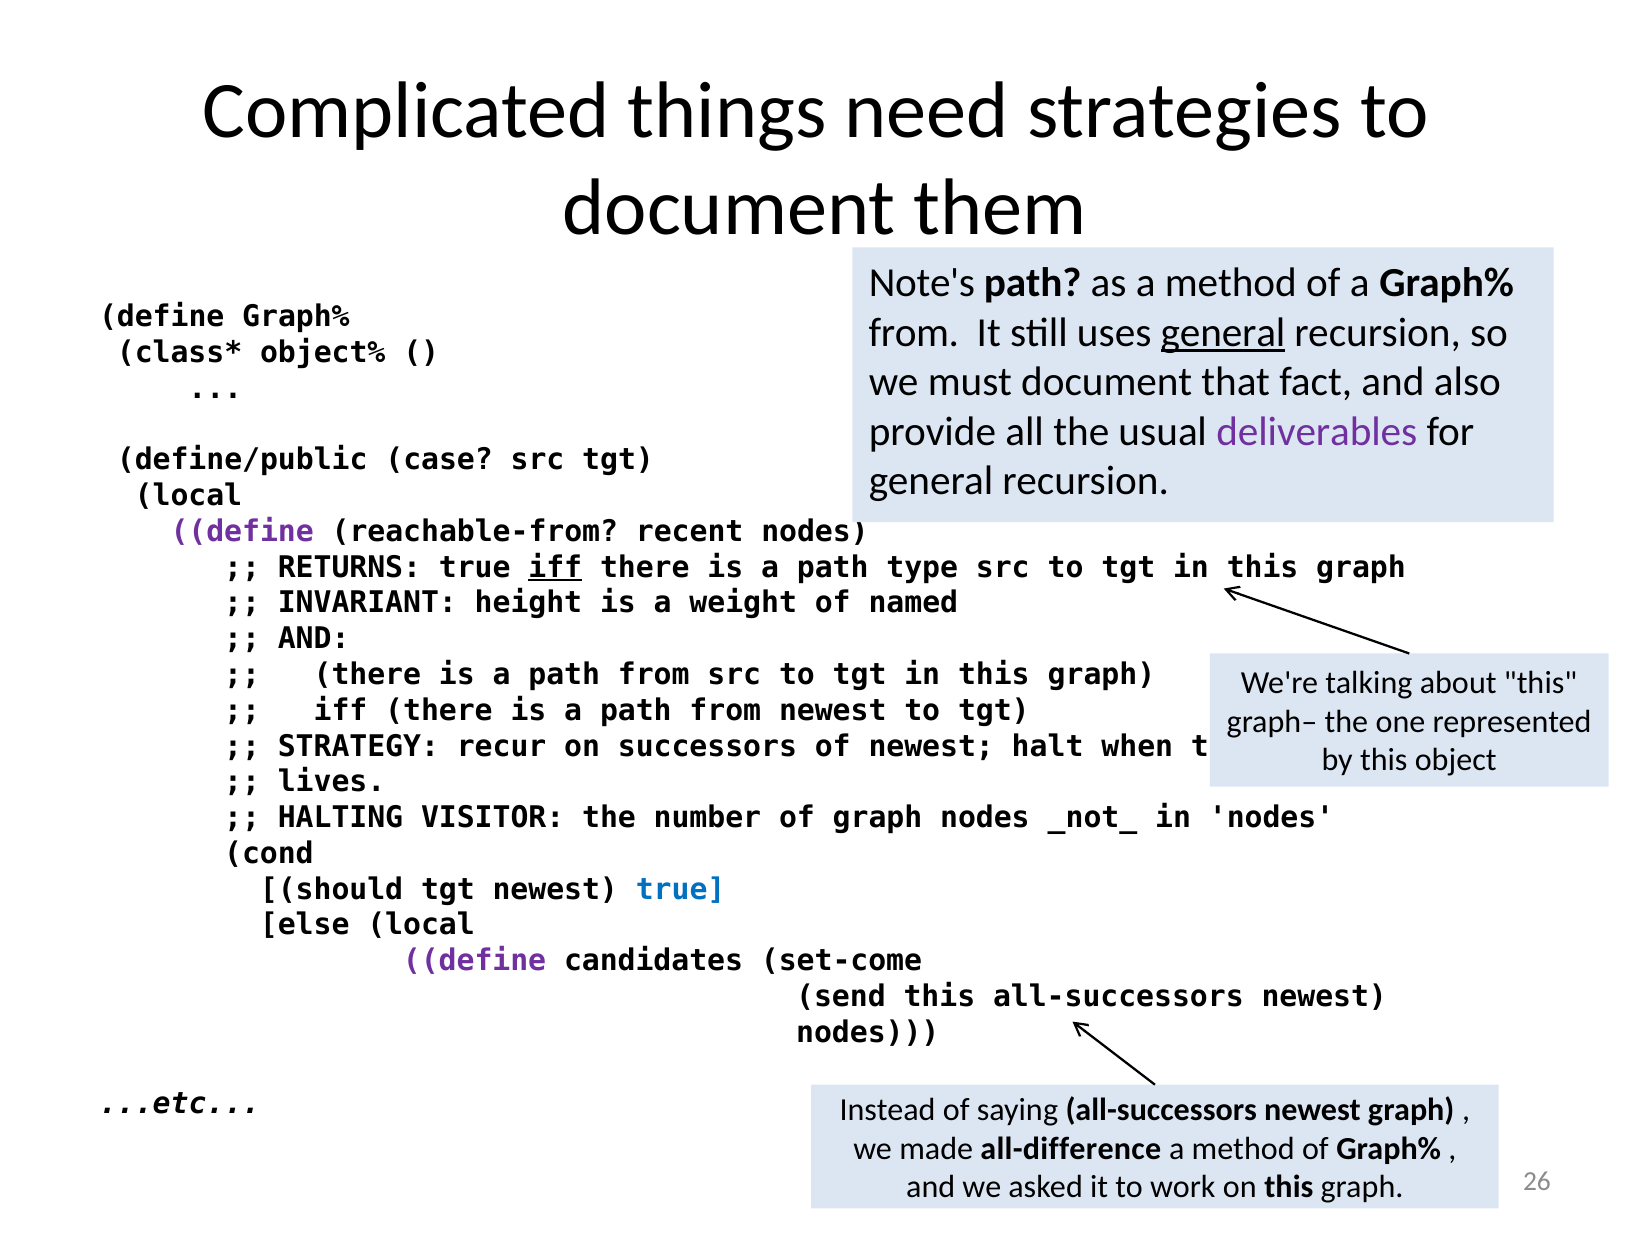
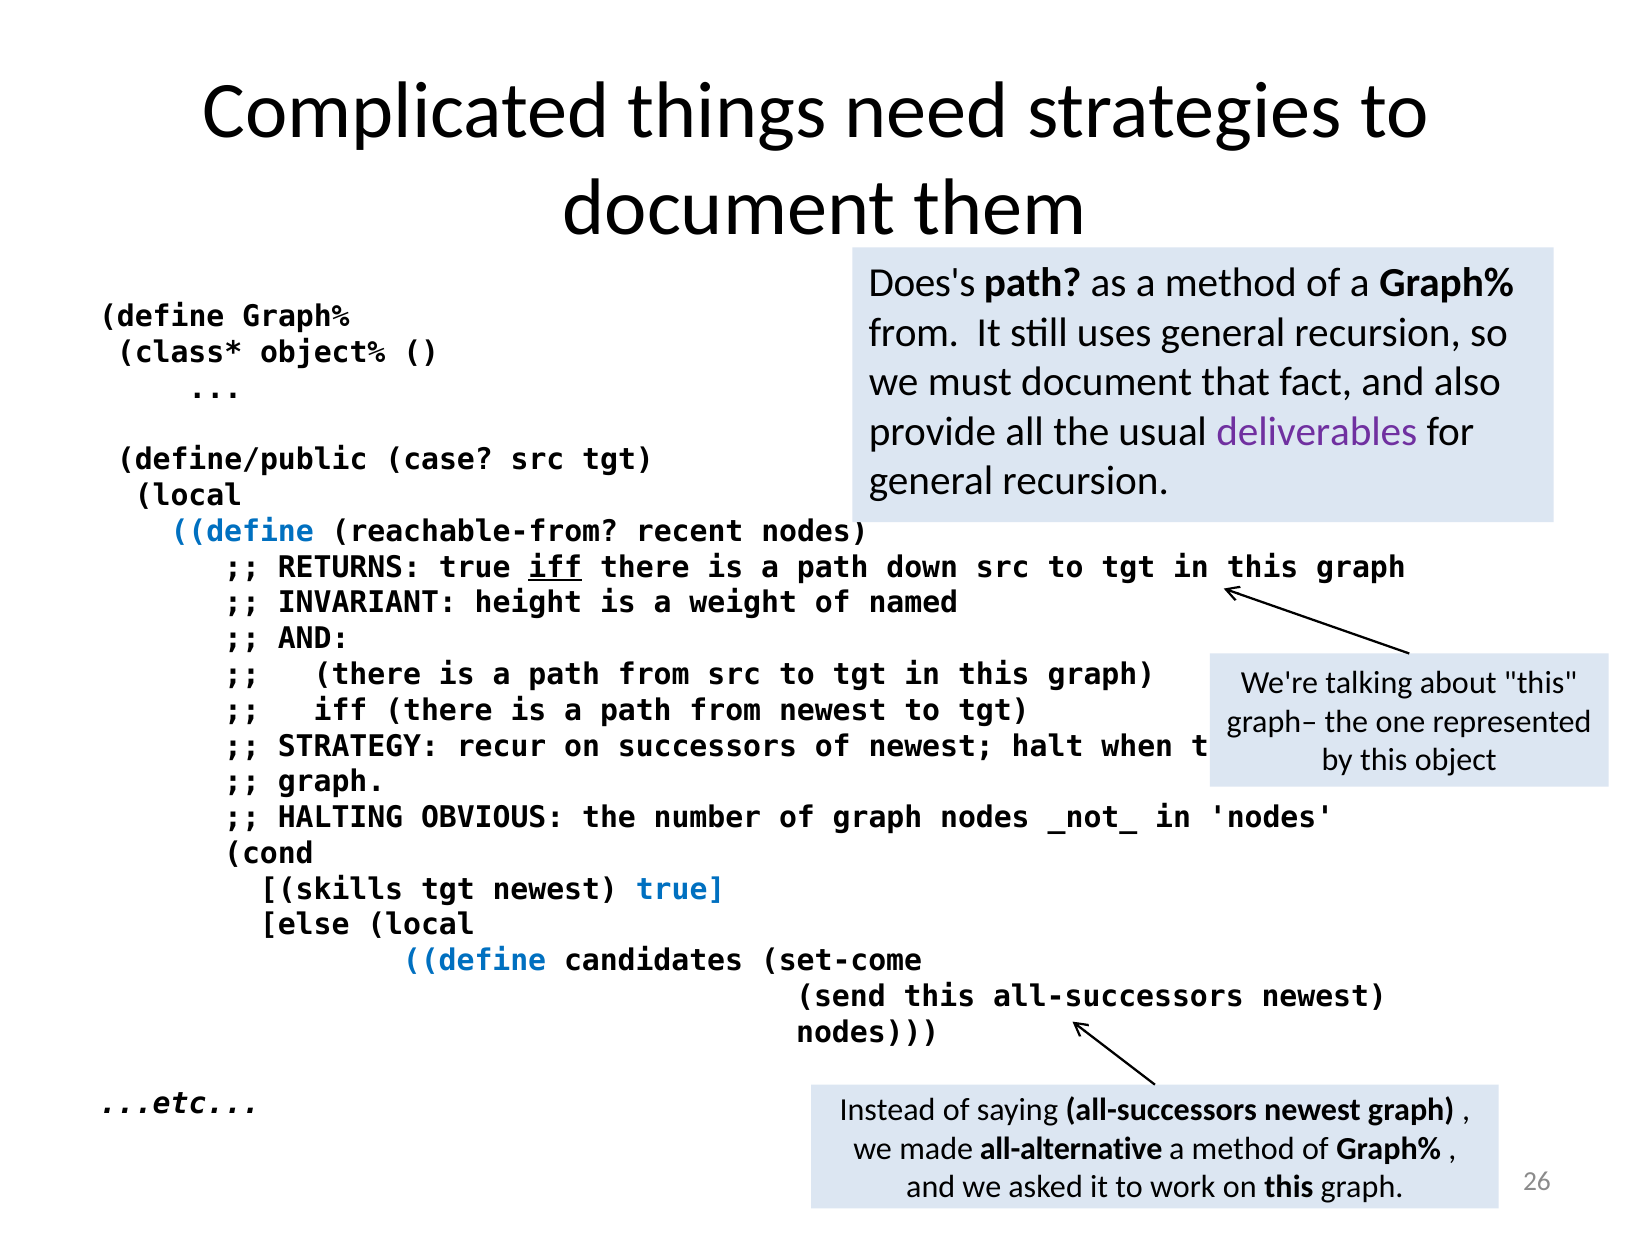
Note's: Note's -> Does's (922, 283)
general underline: present -> none (1223, 333)
define colour: purple -> blue (242, 532)
type: type -> down (922, 568)
lives: lives -> graph (332, 782)
VISITOR: VISITOR -> OBVIOUS (493, 818)
should: should -> skills (332, 890)
define colour: purple -> blue (475, 961)
all-difference: all-difference -> all-alternative (1071, 1149)
